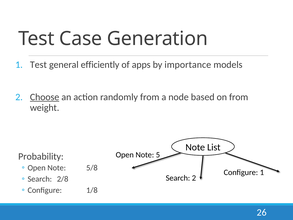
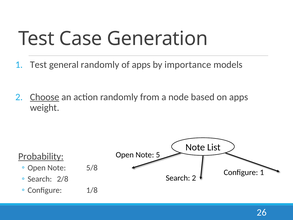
general efficiently: efficiently -> randomly (100, 65)
on from: from -> apps (239, 97)
Probability underline: none -> present (41, 156)
